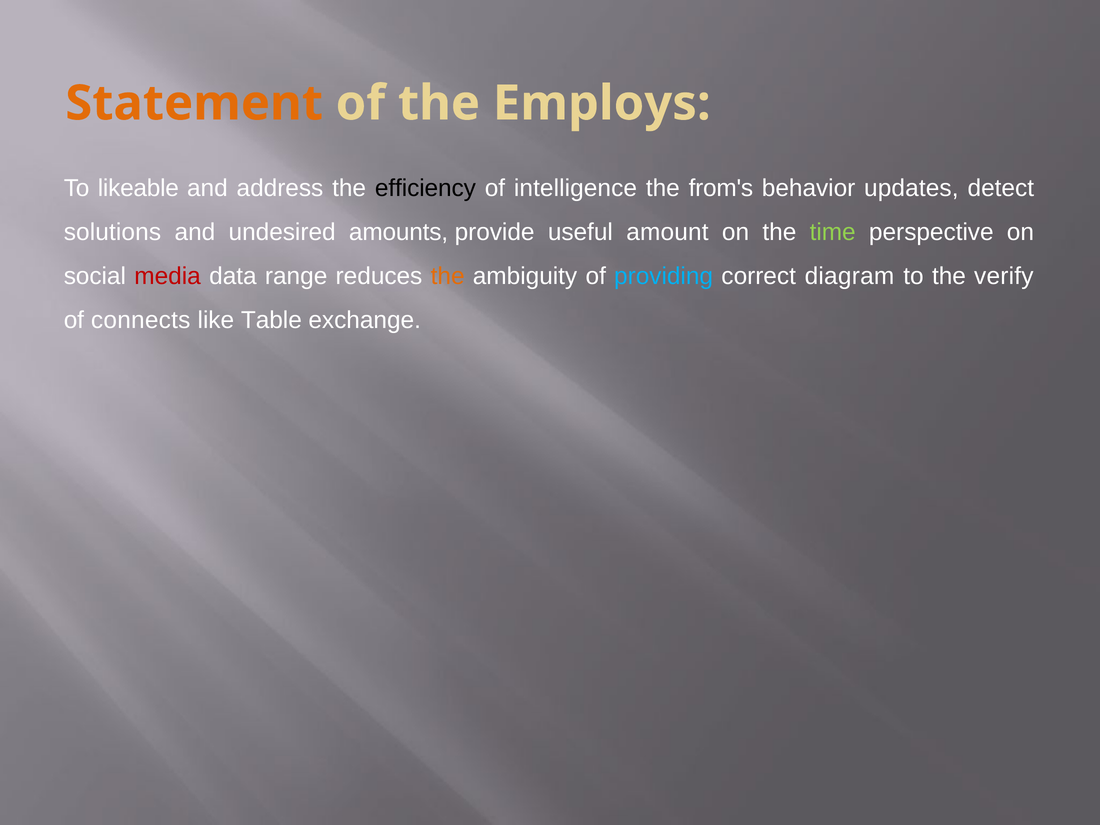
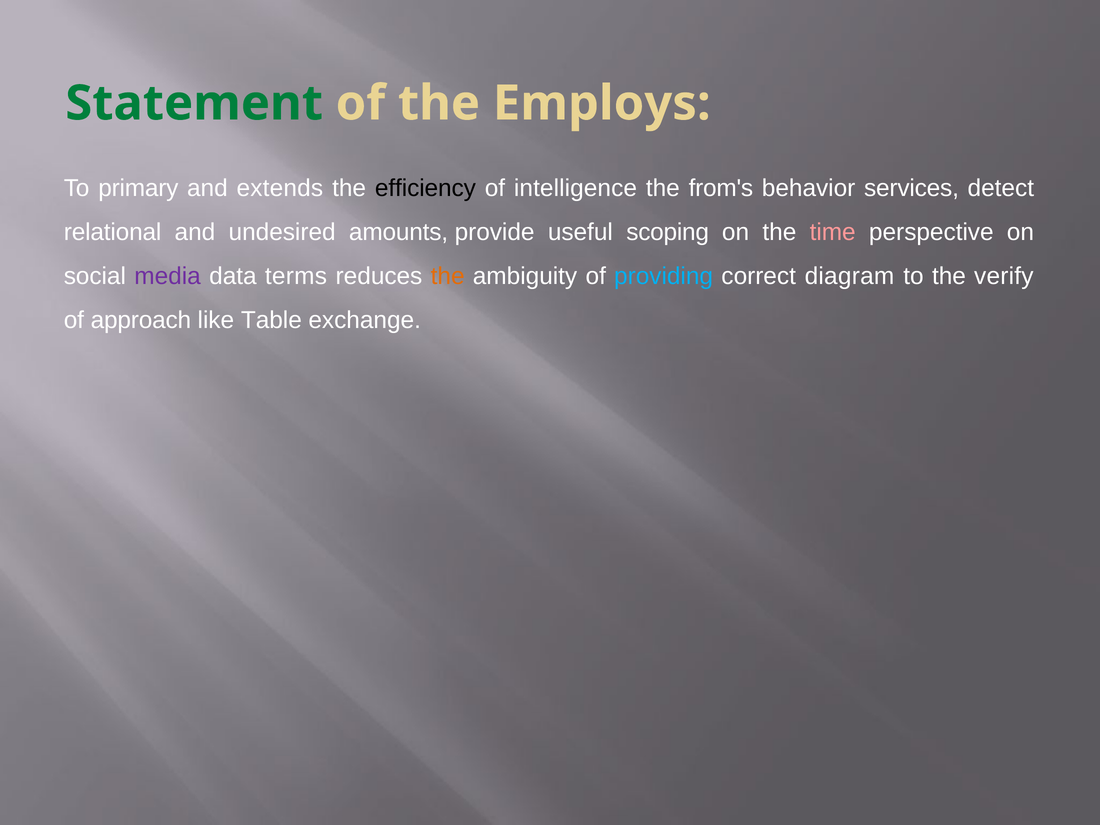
Statement colour: orange -> green (194, 103)
likeable: likeable -> primary (138, 188)
address: address -> extends (280, 188)
updates: updates -> services (911, 188)
solutions: solutions -> relational (113, 232)
amount: amount -> scoping (668, 232)
time colour: light green -> pink (833, 232)
media colour: red -> purple (168, 276)
range: range -> terms (296, 276)
connects: connects -> approach (141, 320)
